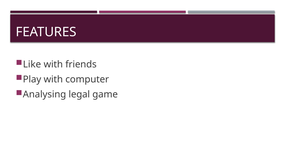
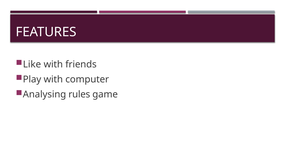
legal: legal -> rules (79, 95)
